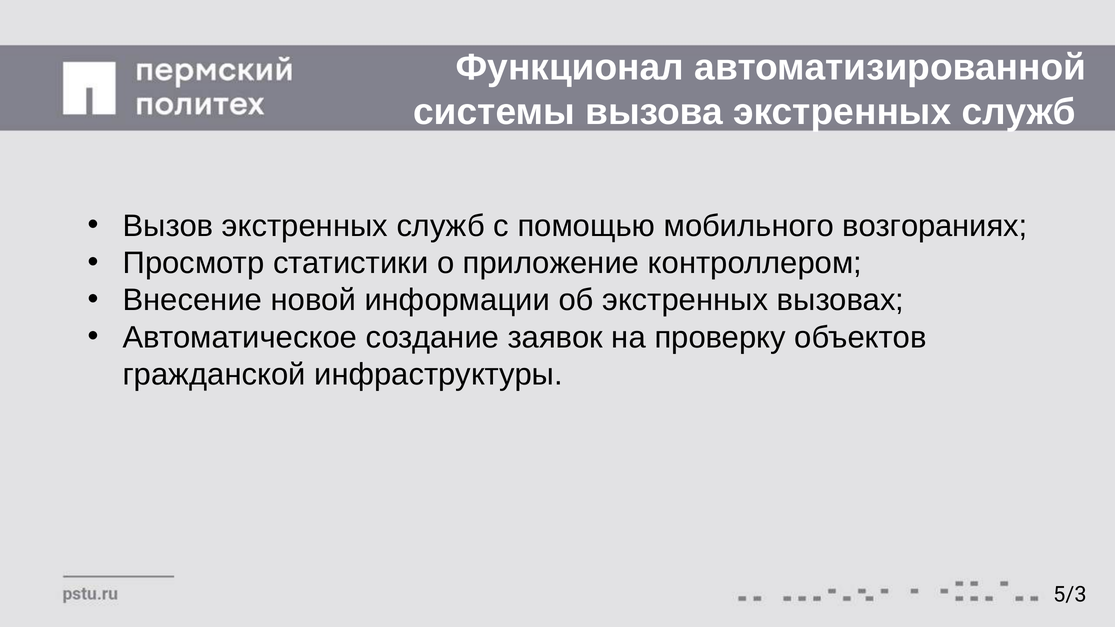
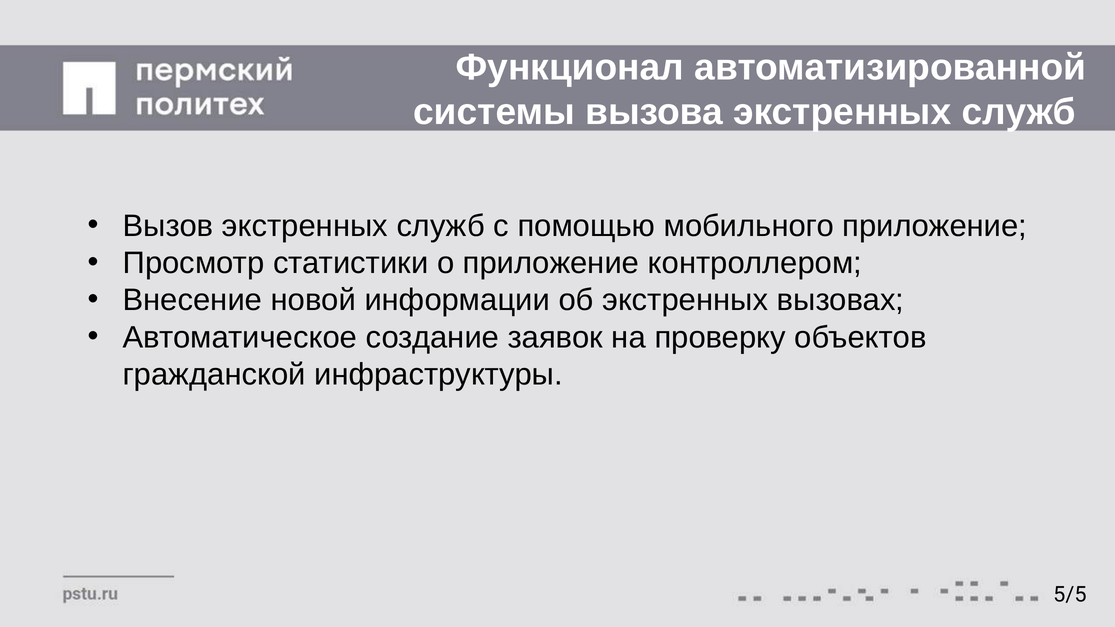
мобильного возгораниях: возгораниях -> приложение (935, 226)
5/3: 5/3 -> 5/5 (1070, 595)
